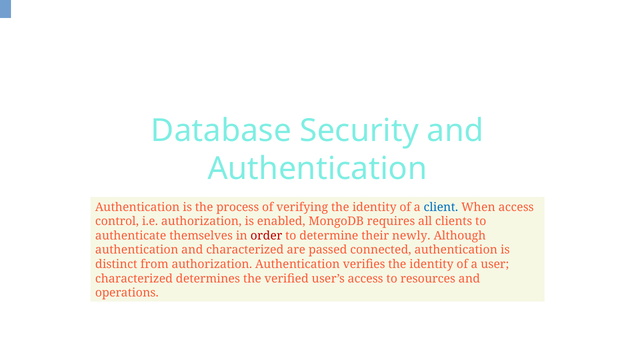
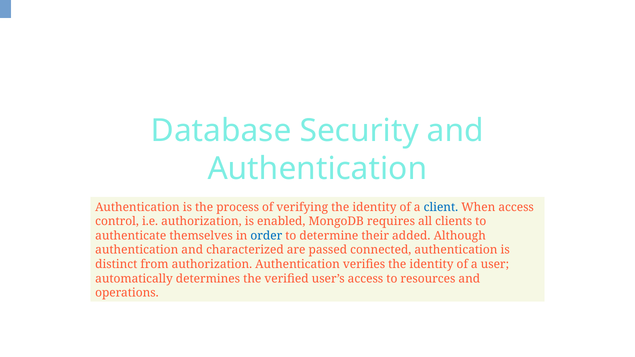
order colour: red -> blue (266, 236)
newly: newly -> added (411, 236)
characterized: characterized -> automatically (134, 279)
